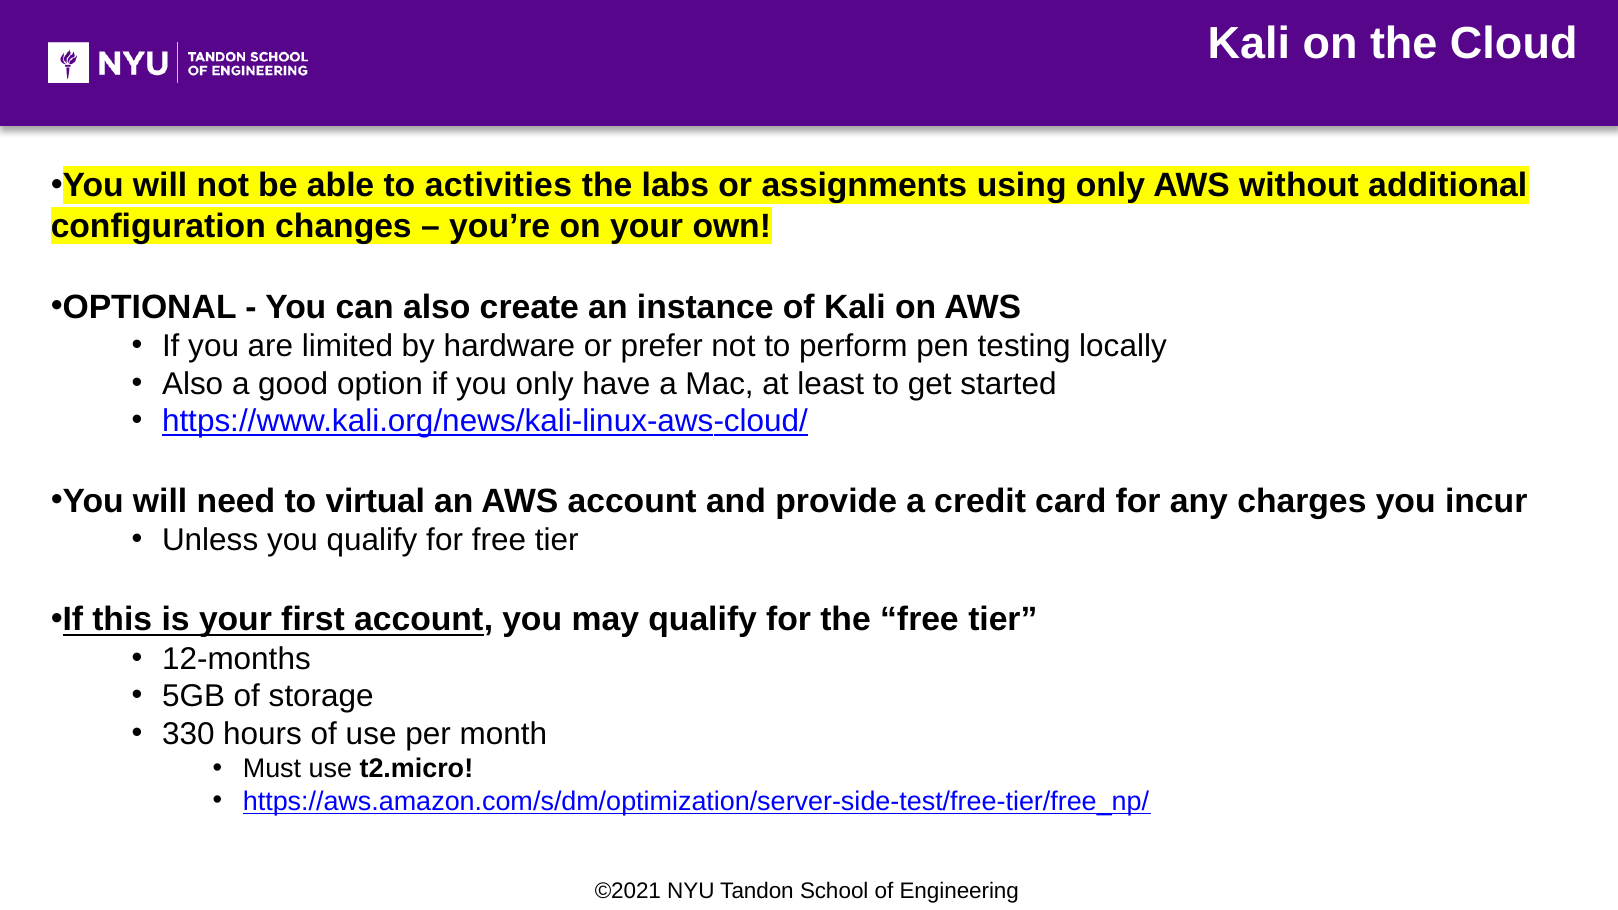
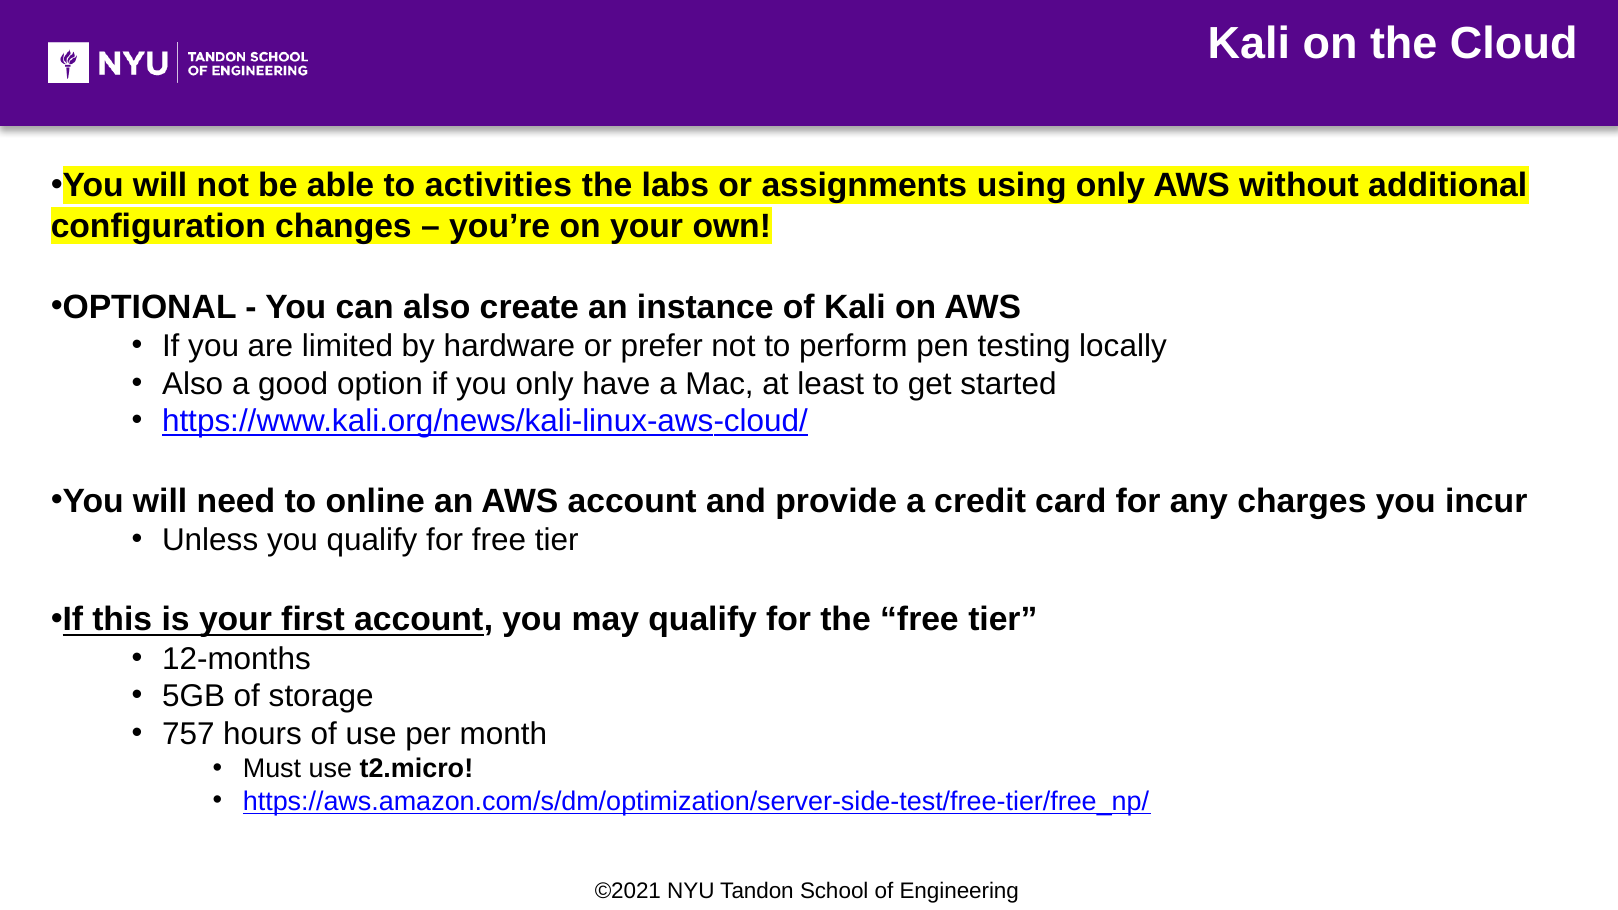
virtual: virtual -> online (375, 501)
330: 330 -> 757 (188, 734)
